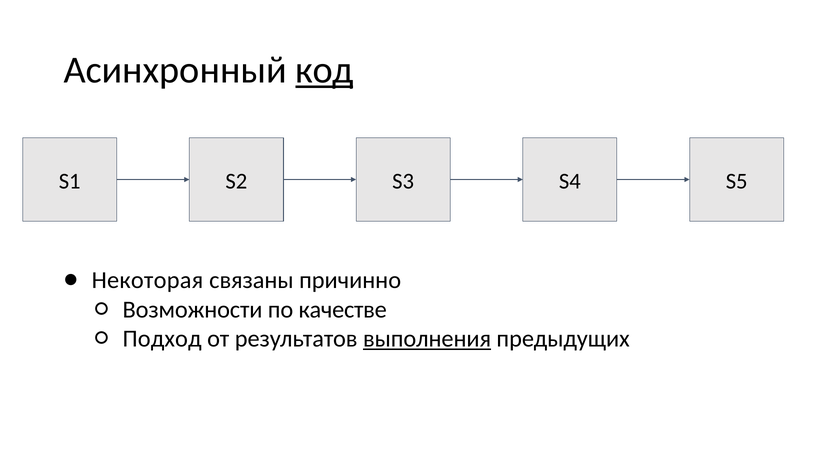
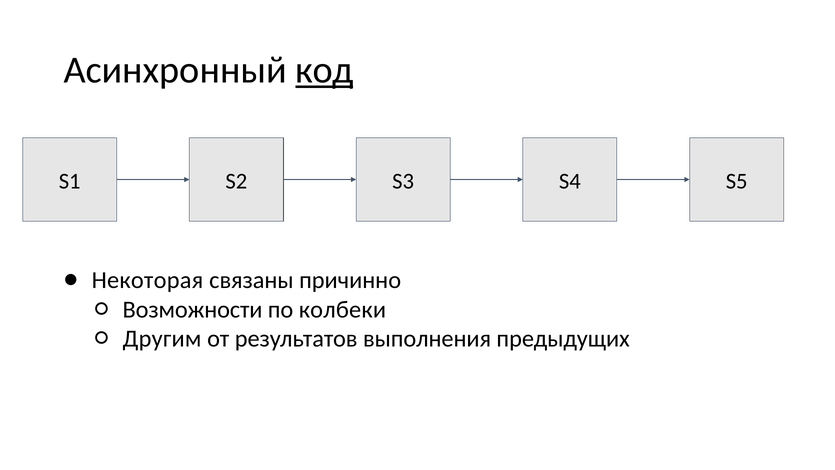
качестве: качестве -> колбеки (342, 309)
Подход: Подход -> Другим (162, 339)
выполнения underline: present -> none (427, 339)
